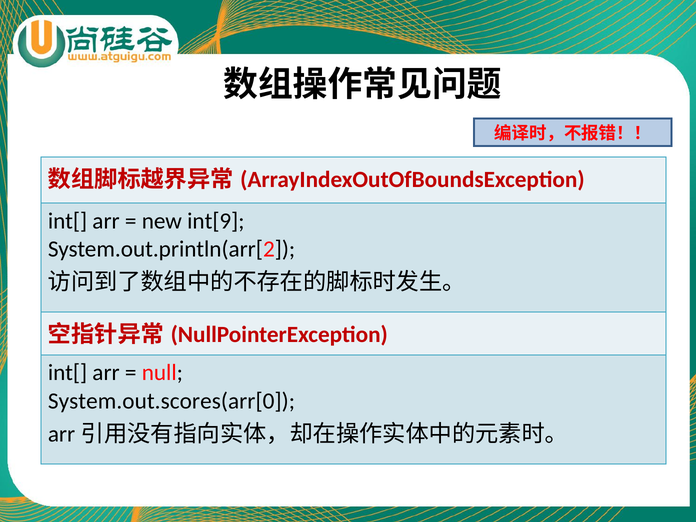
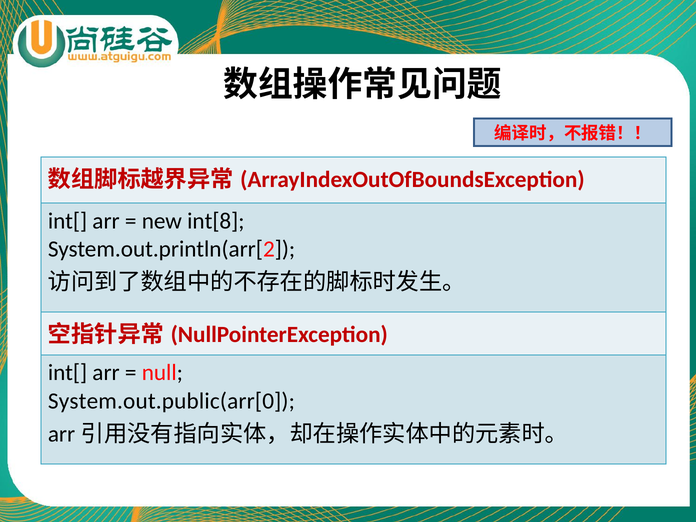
int[9: int[9 -> int[8 (216, 221)
System.out.scores(arr[0: System.out.scores(arr[0 -> System.out.public(arr[0 (171, 401)
